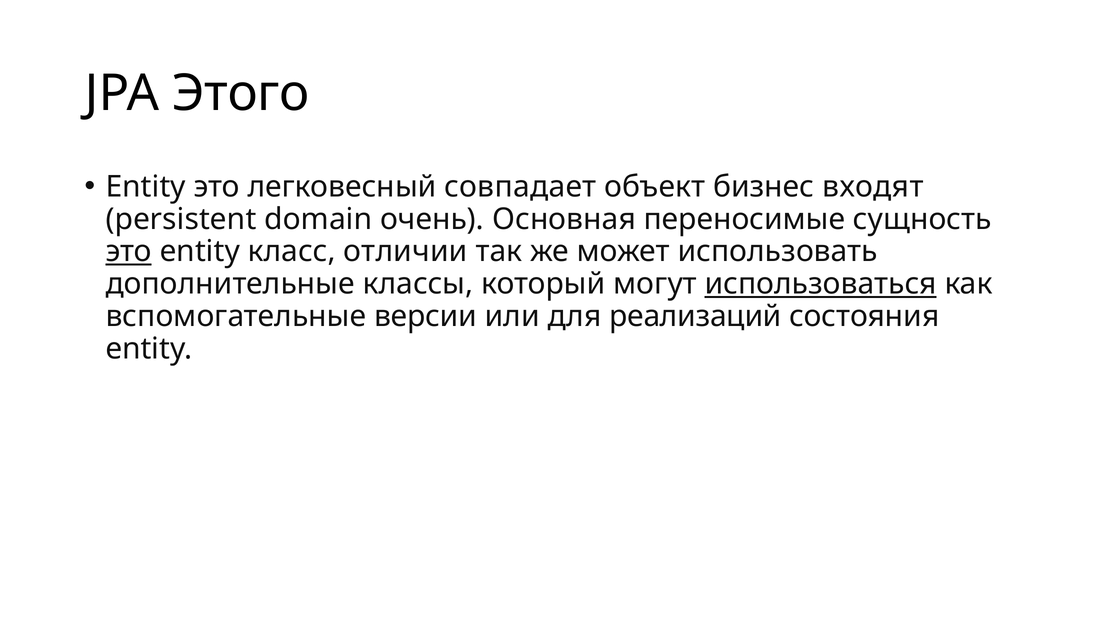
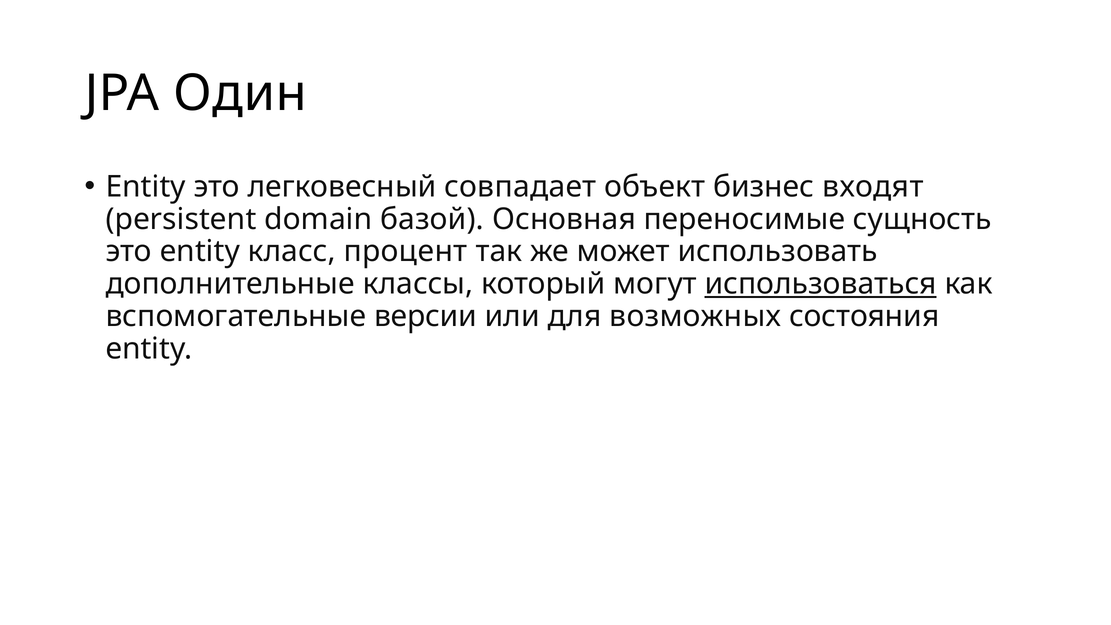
Этого: Этого -> Один (240, 93)
очень: очень -> базой (432, 219)
это underline: present -> none (129, 252)
отличии: отличии -> процент (405, 252)
реализаций: реализаций -> возможных (695, 316)
